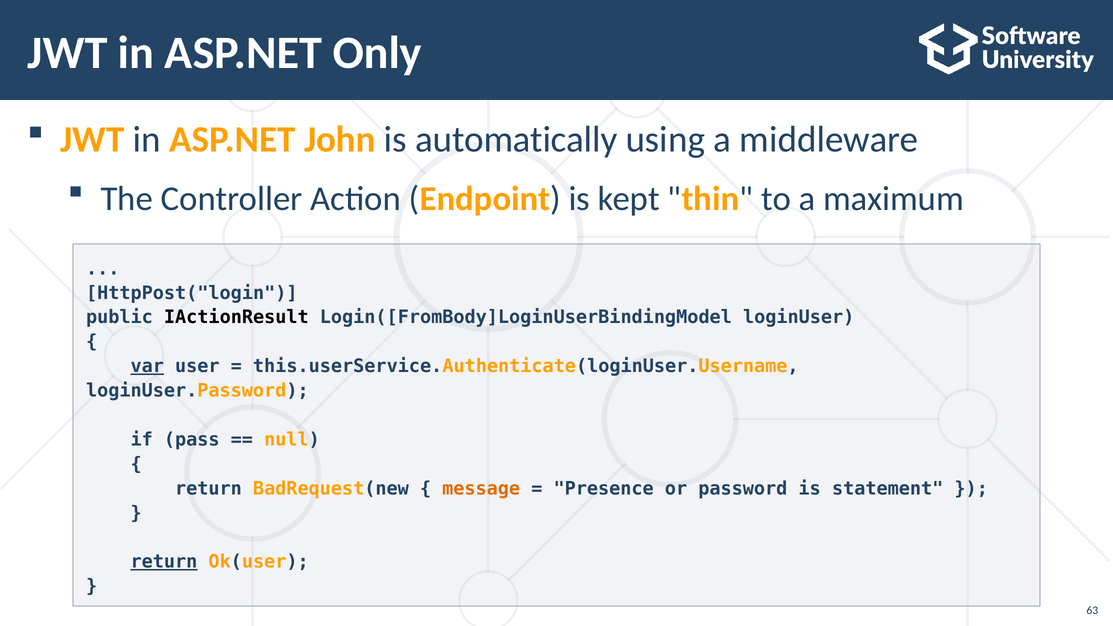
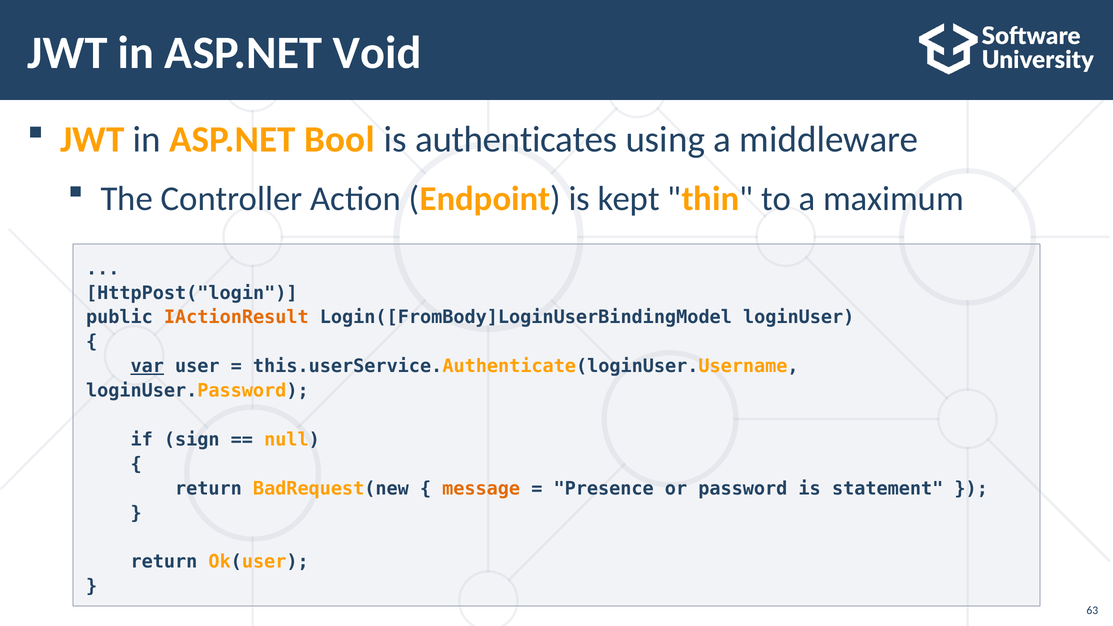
Only: Only -> Void (377, 53)
John: John -> Bool (339, 140)
automatically: automatically -> authenticates (516, 140)
IActionResult colour: black -> orange (236, 317)
pass: pass -> sign (192, 440)
return underline: present -> none (164, 562)
